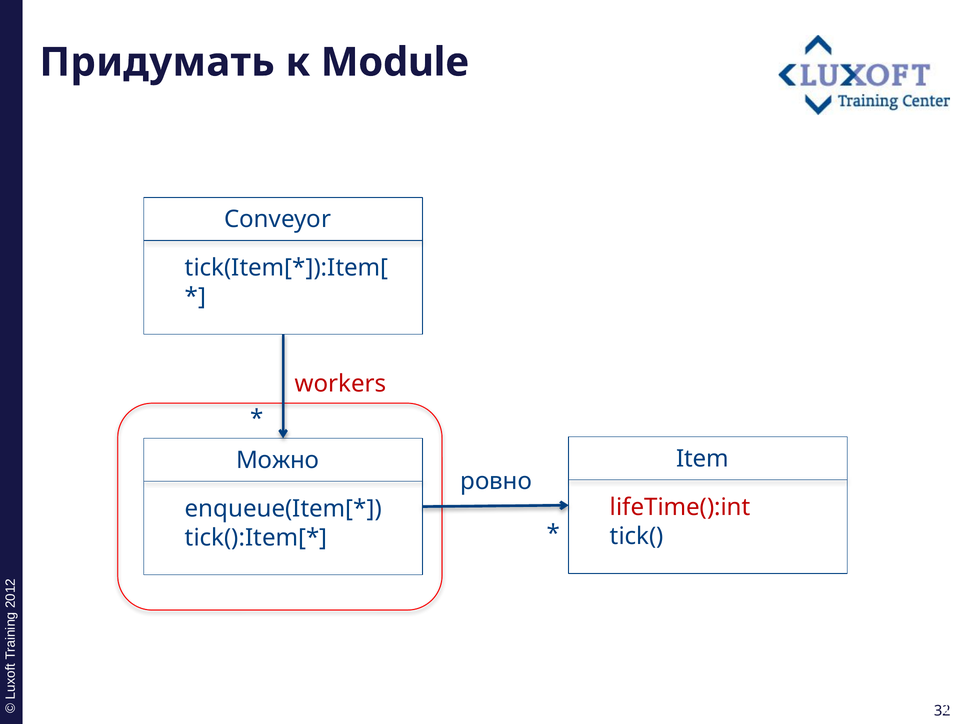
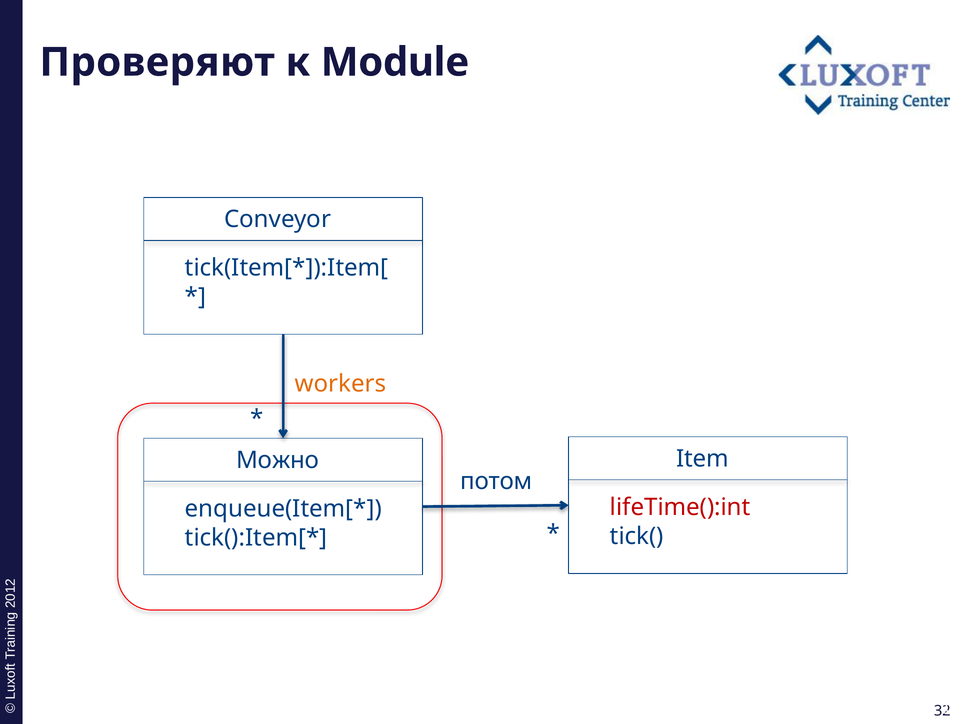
Придумать: Придумать -> Проверяют (157, 62)
workers colour: red -> orange (340, 384)
ровно: ровно -> потом (496, 481)
